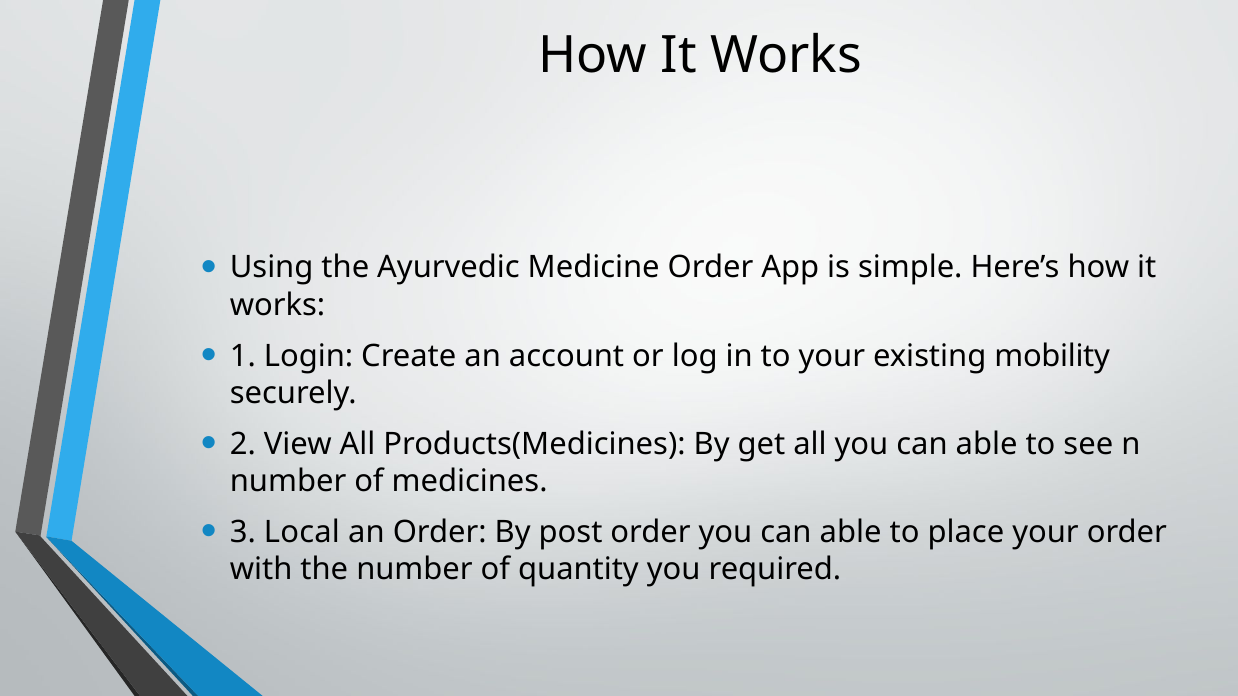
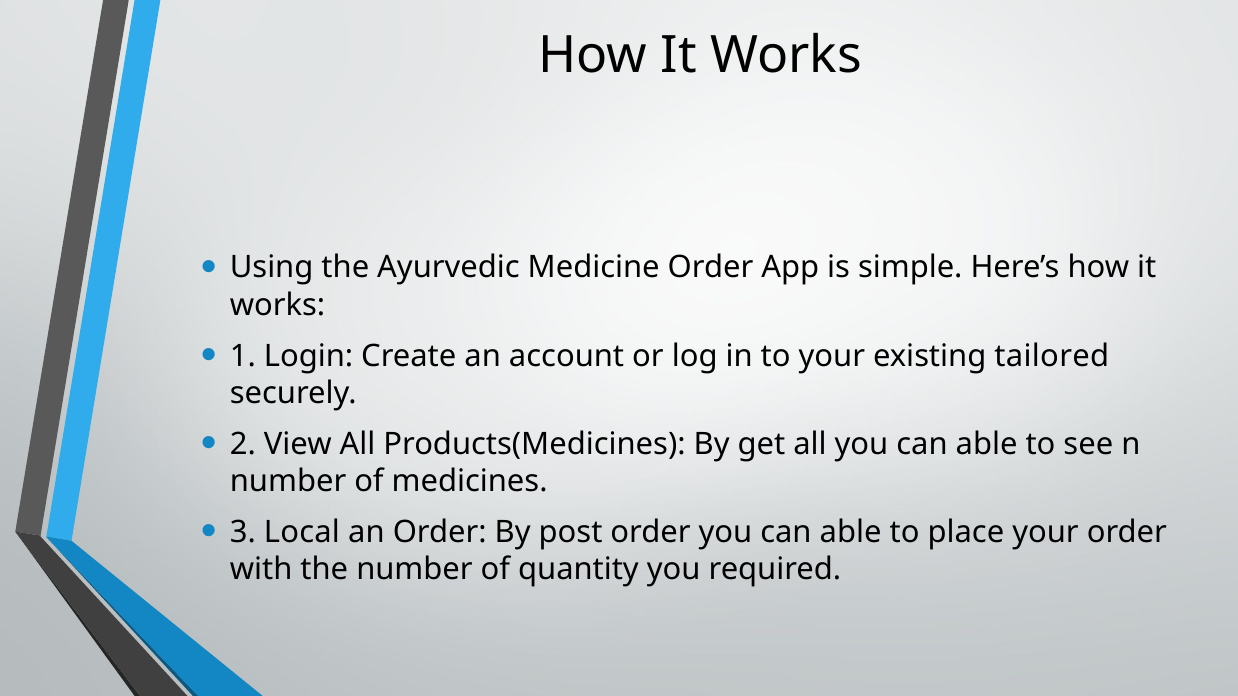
mobility: mobility -> tailored (1052, 356)
